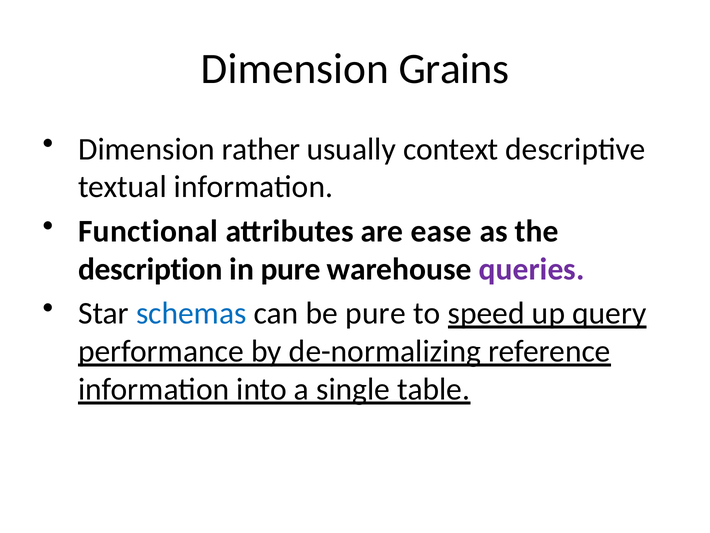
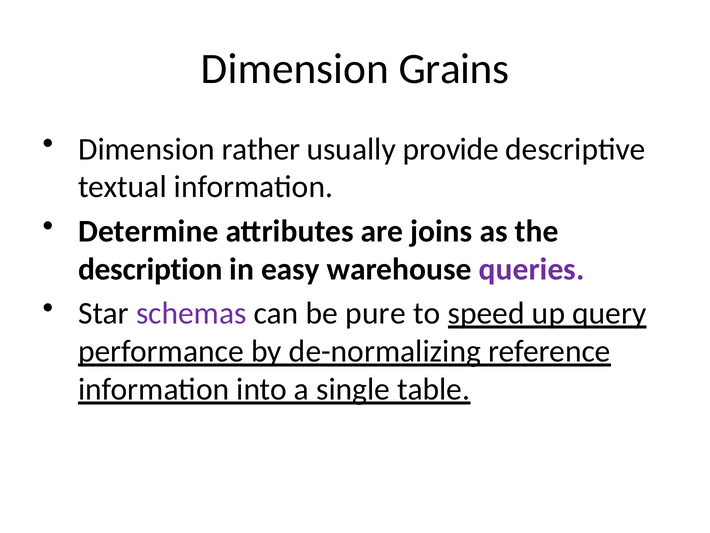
context: context -> provide (451, 149)
Functional: Functional -> Determine (148, 231)
ease: ease -> joins (441, 231)
in pure: pure -> easy (290, 269)
schemas colour: blue -> purple (191, 313)
